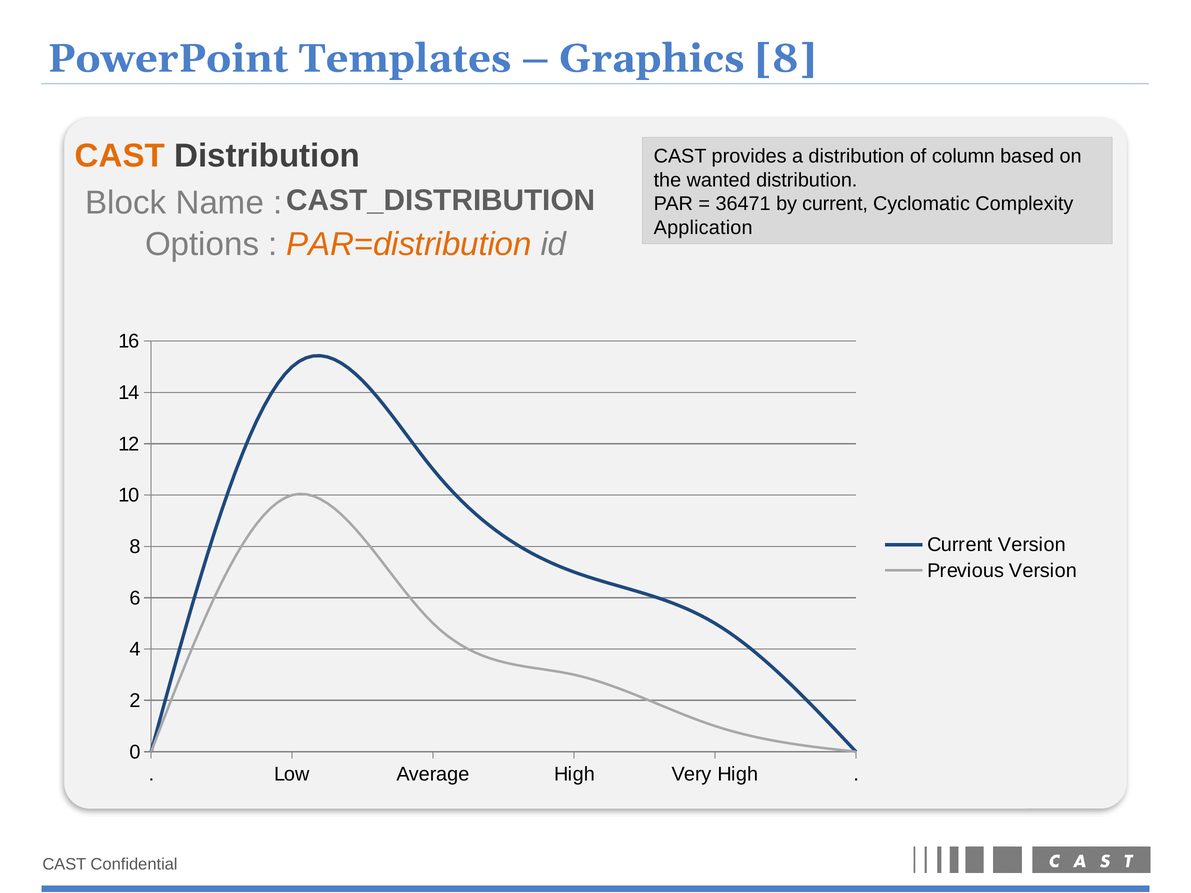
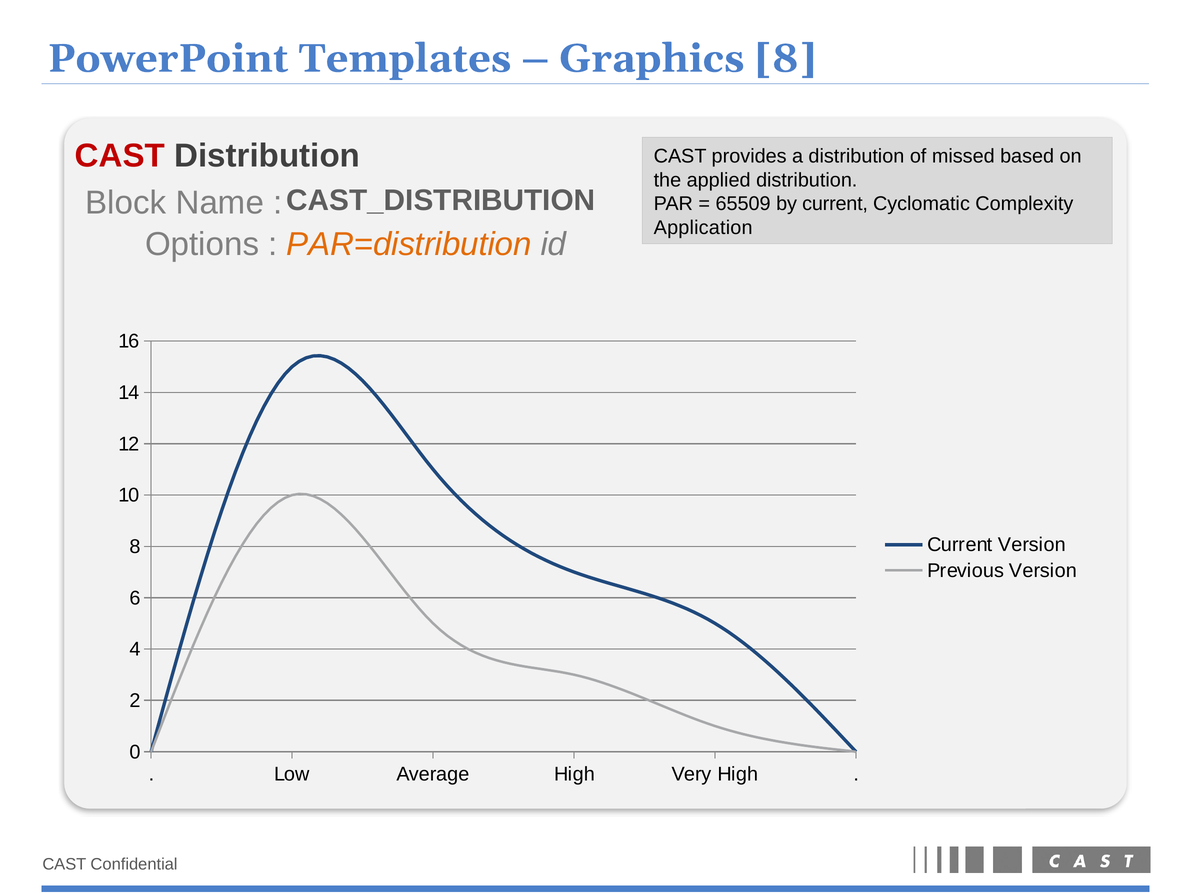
CAST colour: orange -> red (120, 156)
column: column -> missed (963, 156)
wanted: wanted -> applied (719, 180)
36471: 36471 -> 65509 (743, 204)
